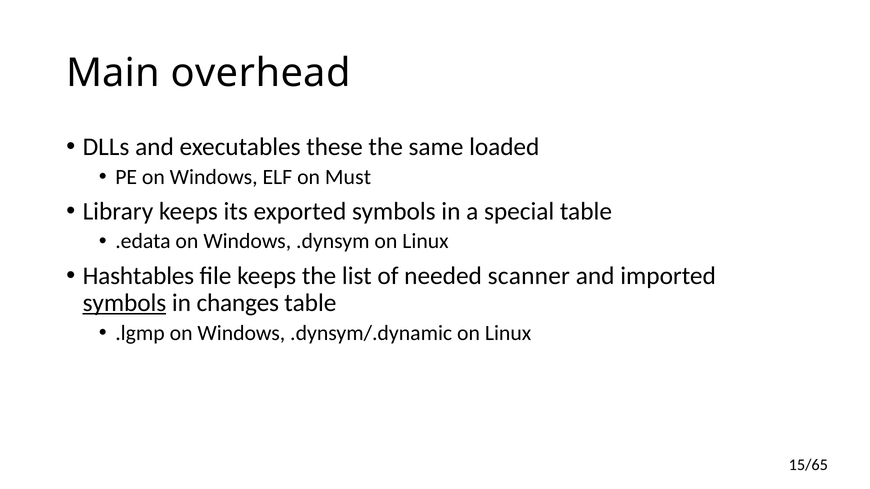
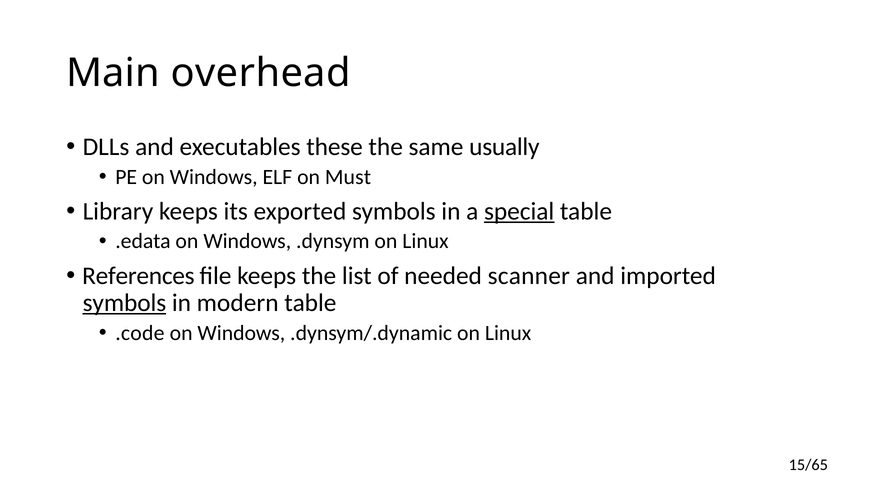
loaded: loaded -> usually (504, 147)
special underline: none -> present (519, 211)
Hashtables: Hashtables -> References (138, 276)
changes: changes -> modern (238, 303)
.lgmp: .lgmp -> .code (140, 333)
